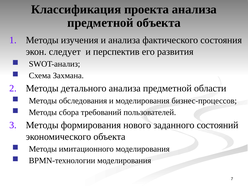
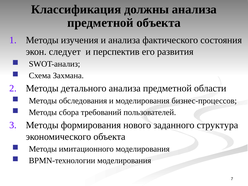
проекта: проекта -> должны (147, 9)
состояний: состояний -> структура (217, 125)
